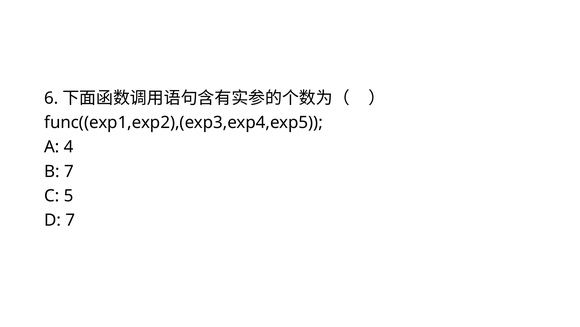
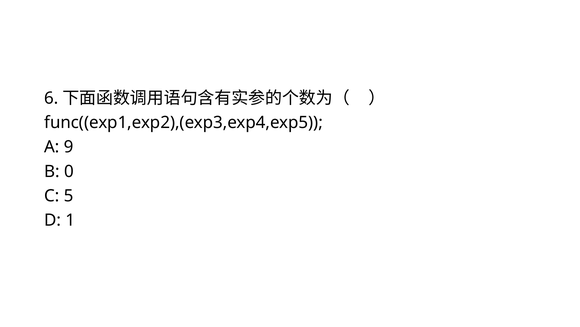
4: 4 -> 9 (69, 147)
B 7: 7 -> 0 (69, 171)
D 7: 7 -> 1 (70, 220)
